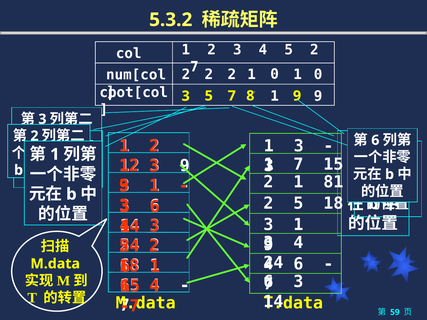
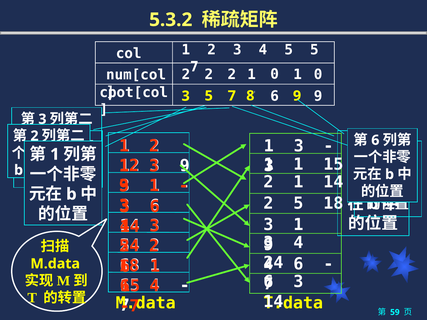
4 5 2: 2 -> 5 (314, 50)
1: 1 -> 6 (275, 96)
7: 7 -> 1 (299, 165)
1 81: 81 -> 14 (333, 182)
